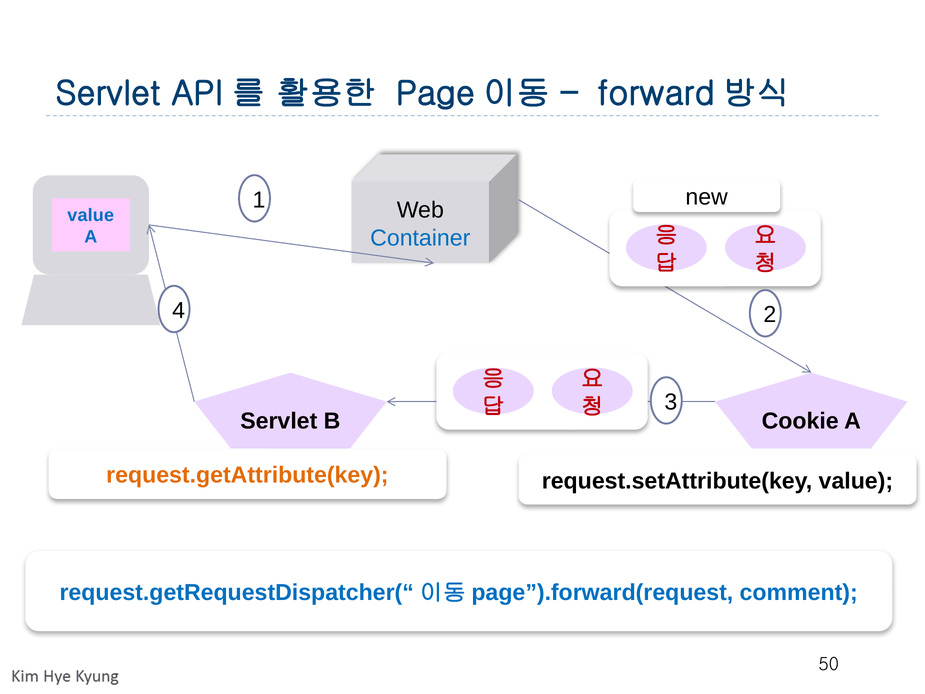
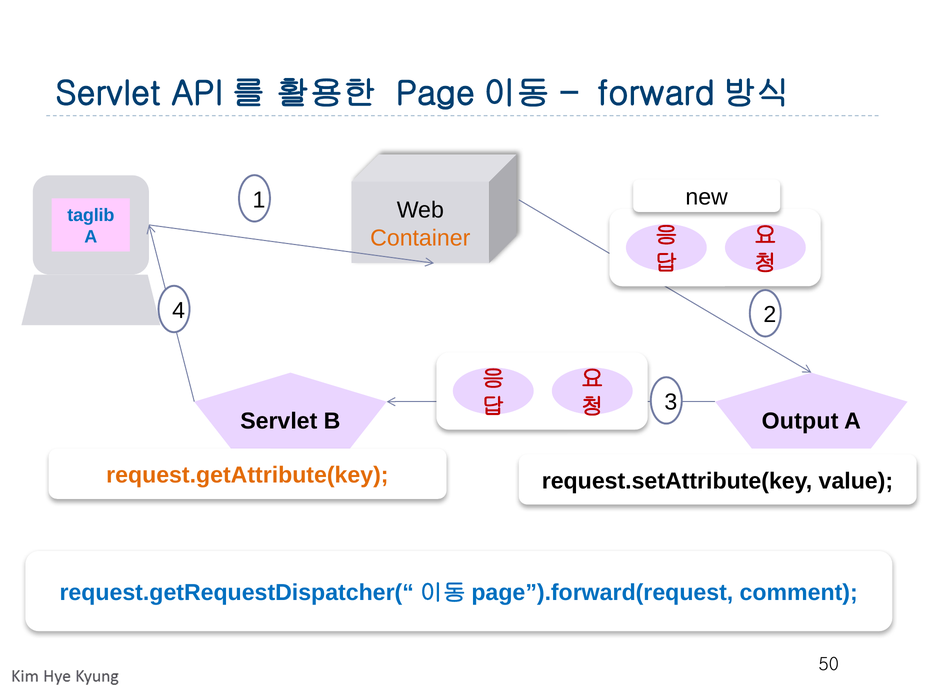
value: value -> taglib (91, 215)
Container colour: blue -> orange (420, 238)
Cookie: Cookie -> Output (800, 421)
